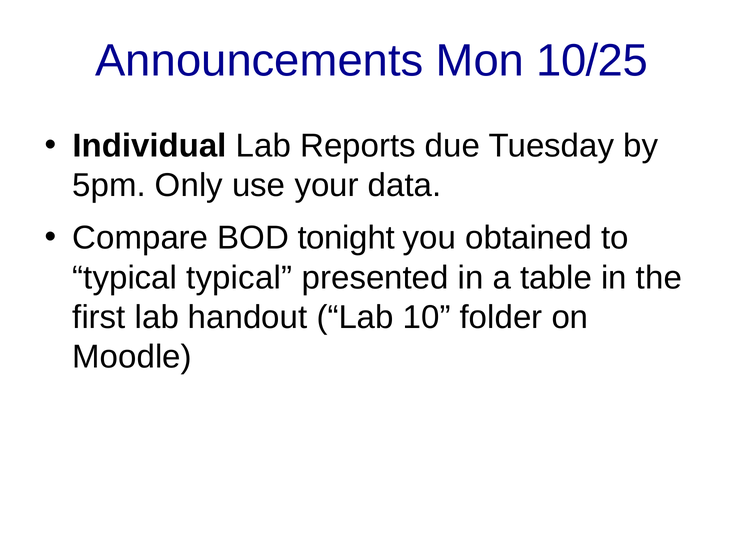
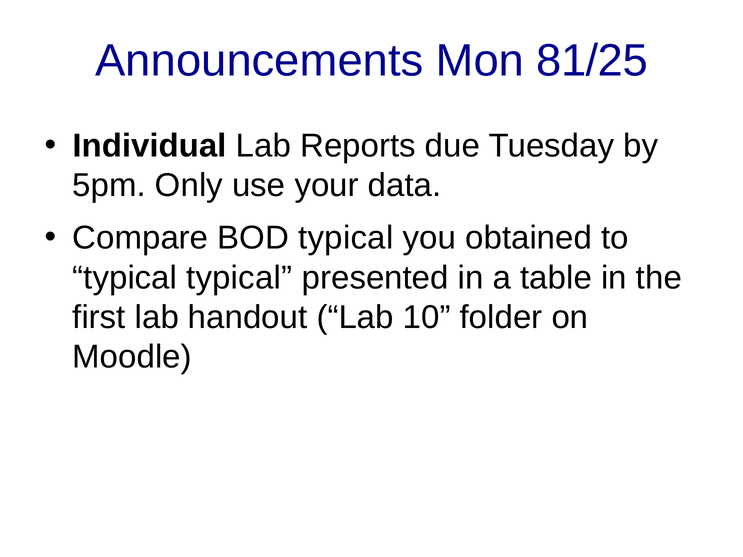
10/25: 10/25 -> 81/25 (592, 61)
BOD tonight: tonight -> typical (346, 238)
